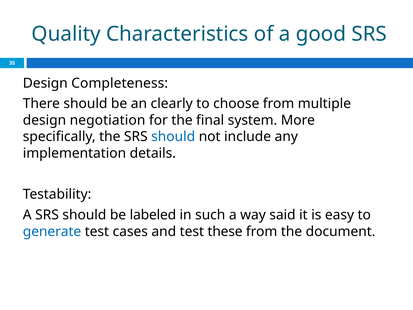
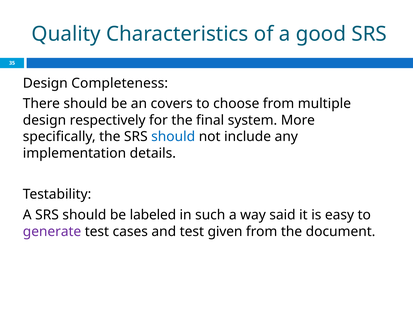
clearly: clearly -> covers (172, 104)
negotiation: negotiation -> respectively (108, 120)
generate colour: blue -> purple (52, 231)
these: these -> given (225, 231)
